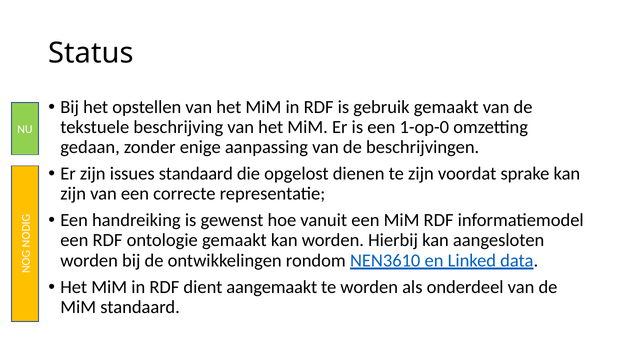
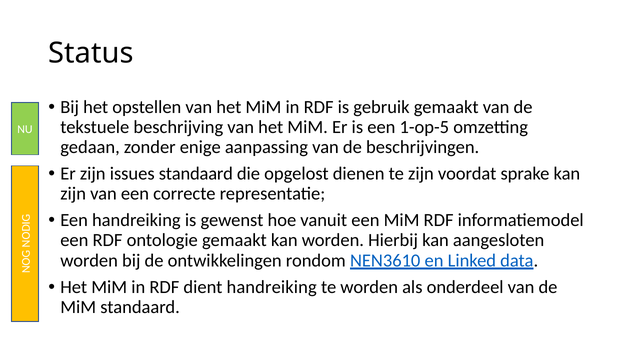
1-op-0: 1-op-0 -> 1-op-5 (424, 127)
dient aangemaakt: aangemaakt -> handreiking (272, 287)
